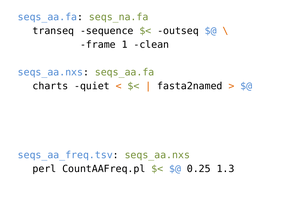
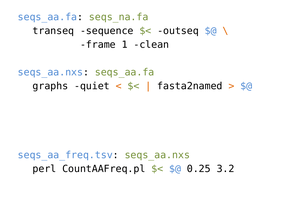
charts: charts -> graphs (50, 86)
1.3: 1.3 -> 3.2 (226, 169)
